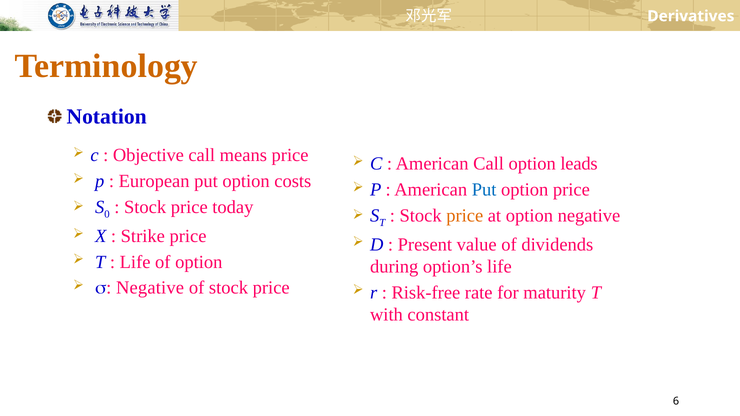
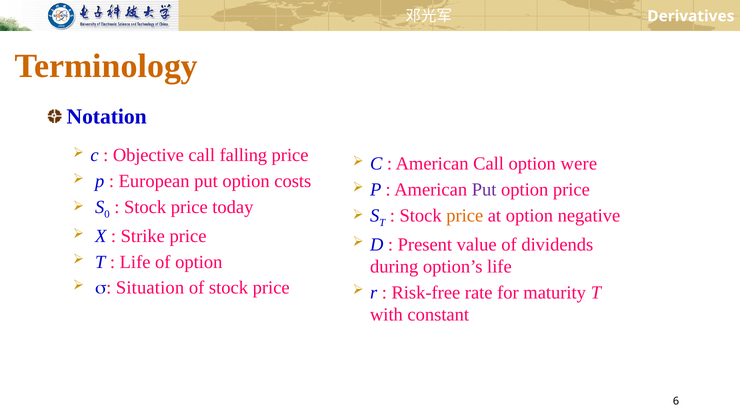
means: means -> falling (243, 155)
leads: leads -> were (579, 164)
Put colour: blue -> purple (484, 190)
Negative: Negative -> Situation (150, 288)
